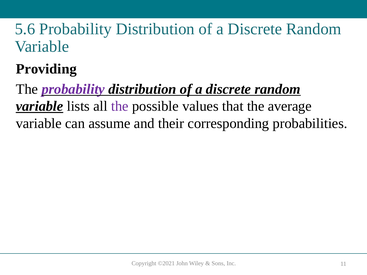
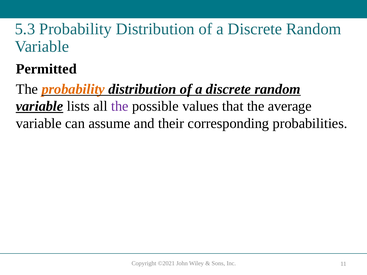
5.6: 5.6 -> 5.3 (25, 29)
Providing: Providing -> Permitted (46, 69)
probability colour: purple -> orange (73, 89)
